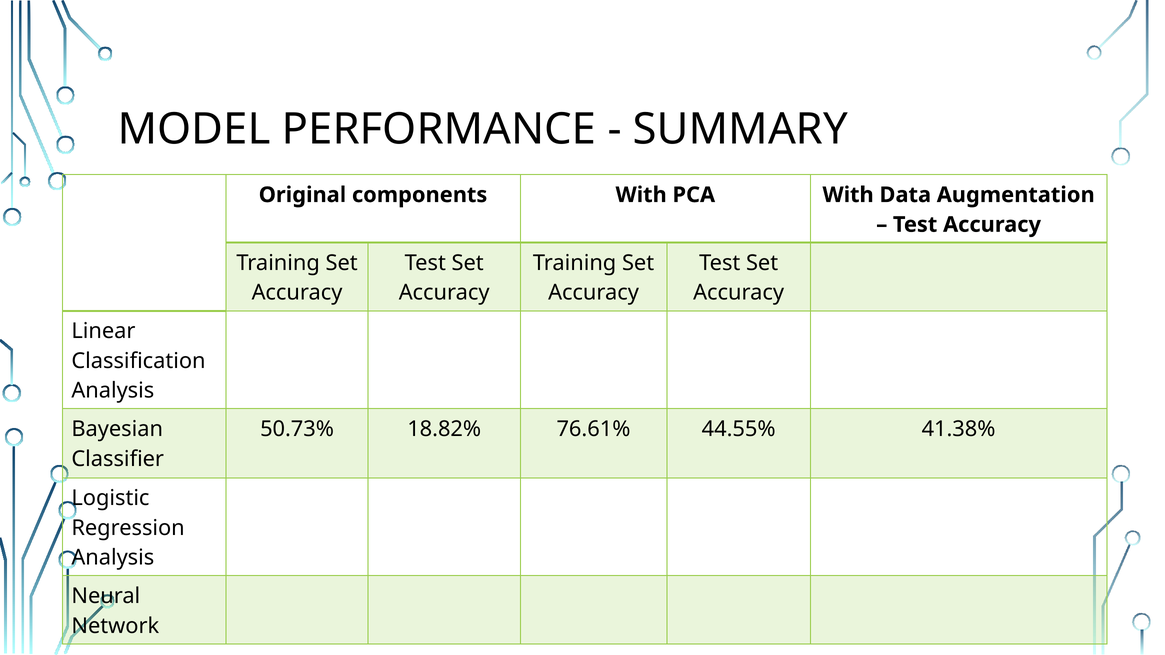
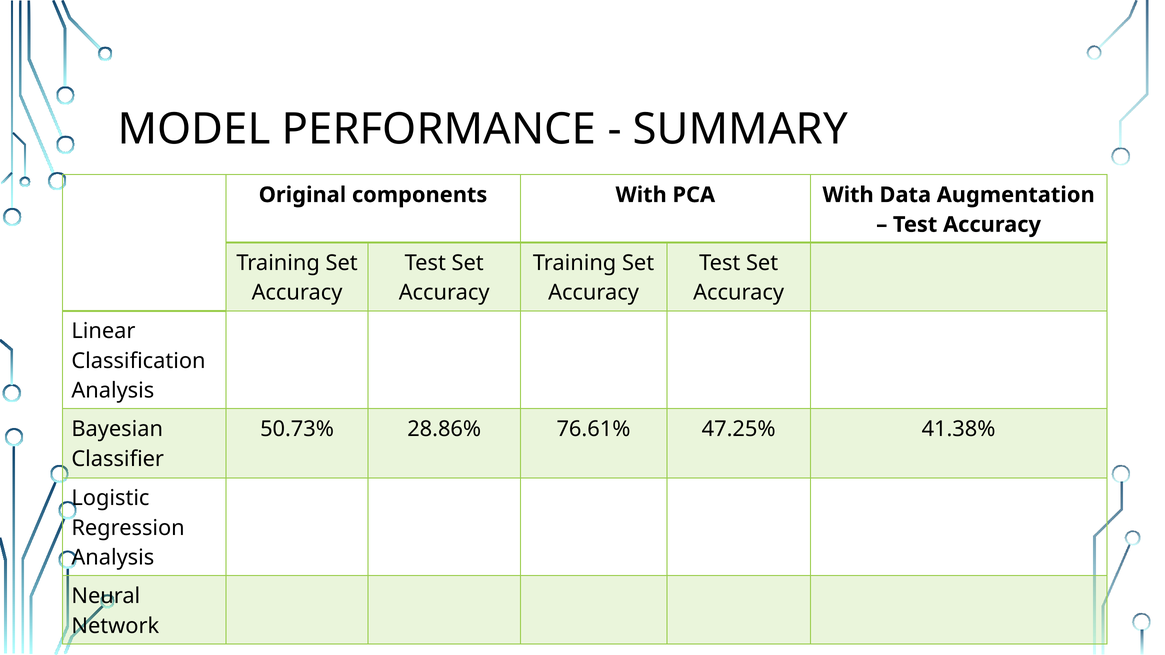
18.82%: 18.82% -> 28.86% (444, 429)
44.55%: 44.55% -> 47.25% (739, 429)
